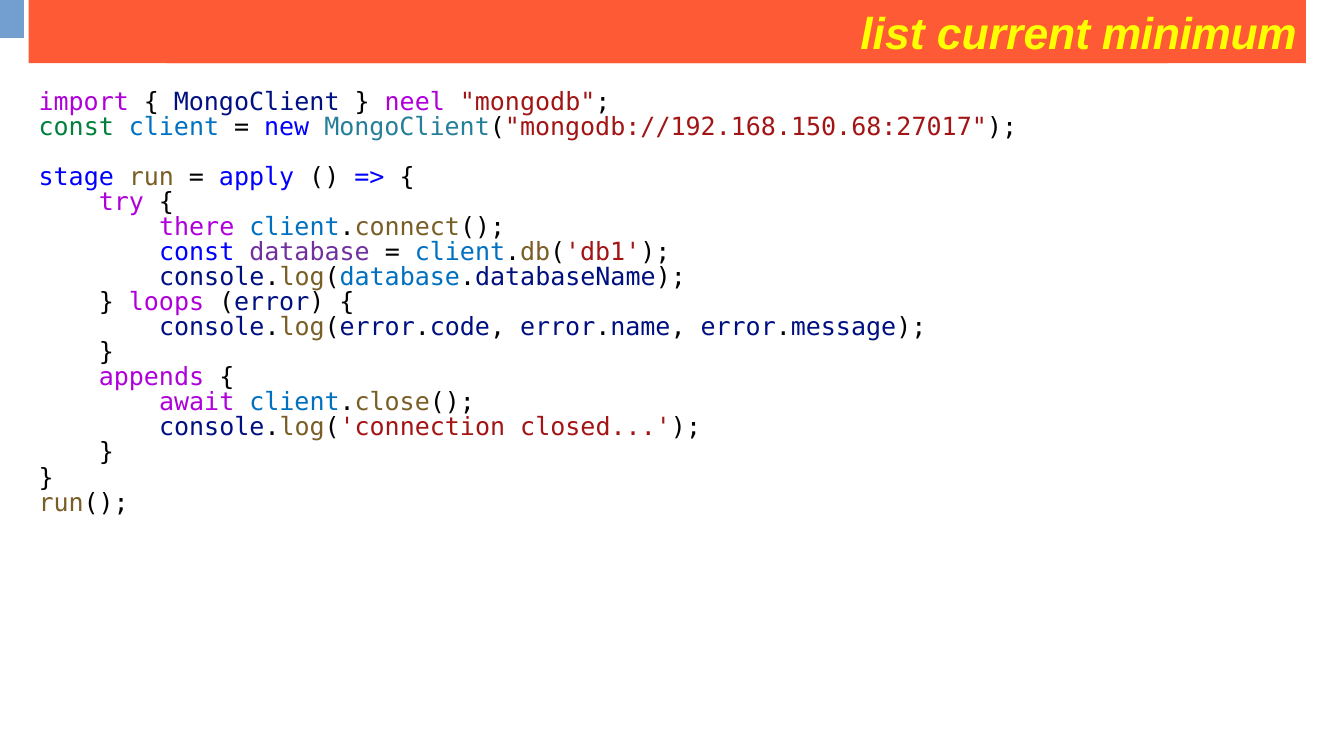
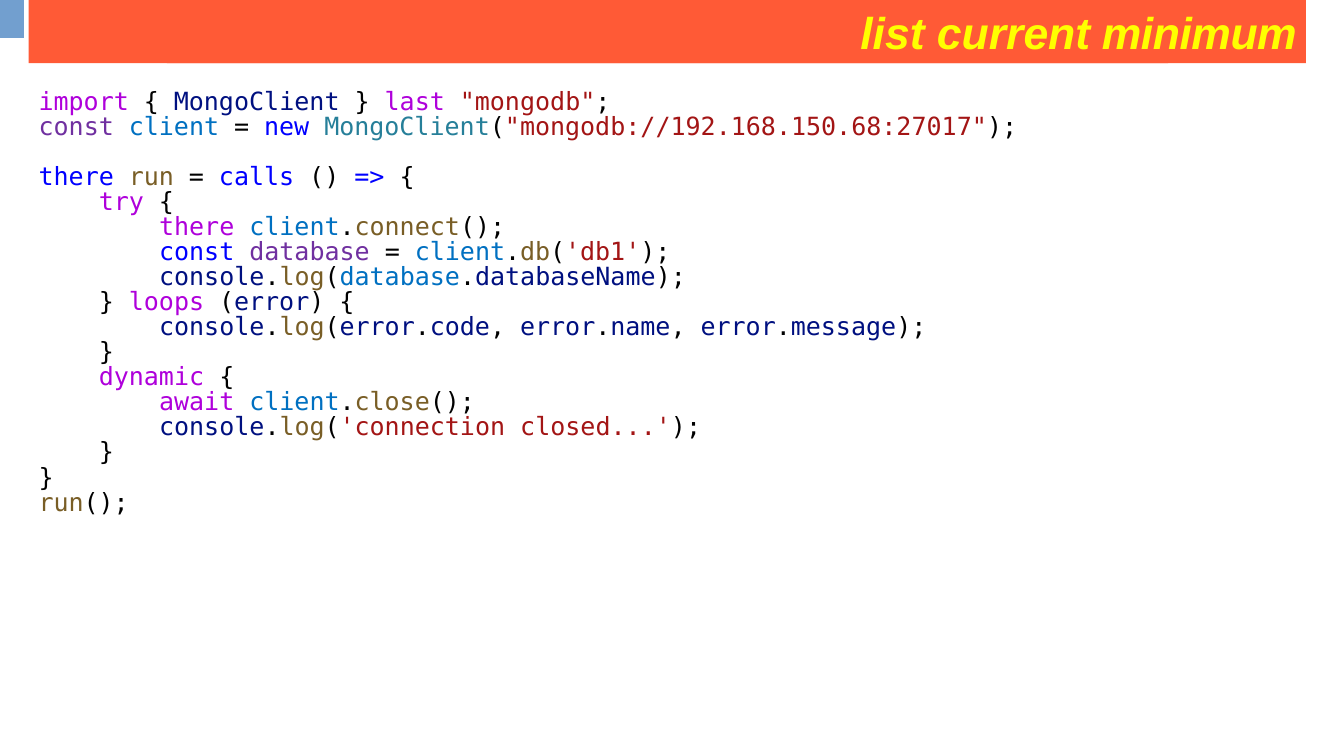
neel: neel -> last (415, 102)
const colour: green -> purple (76, 127)
stage: stage -> there (76, 177)
apply: apply -> calls (257, 177)
appends: appends -> dynamic (151, 378)
